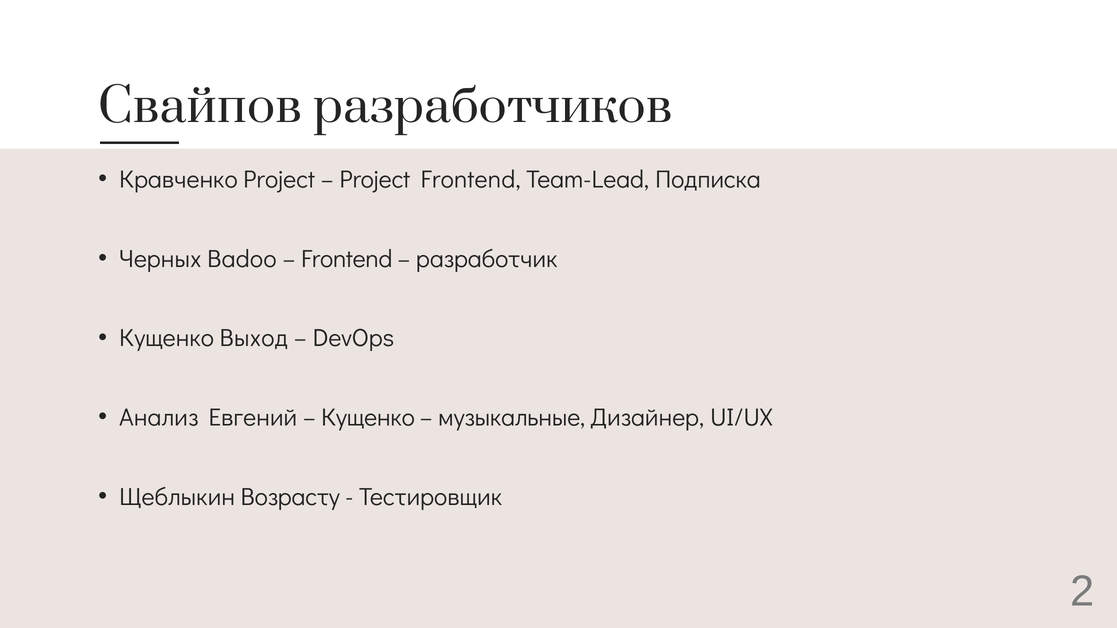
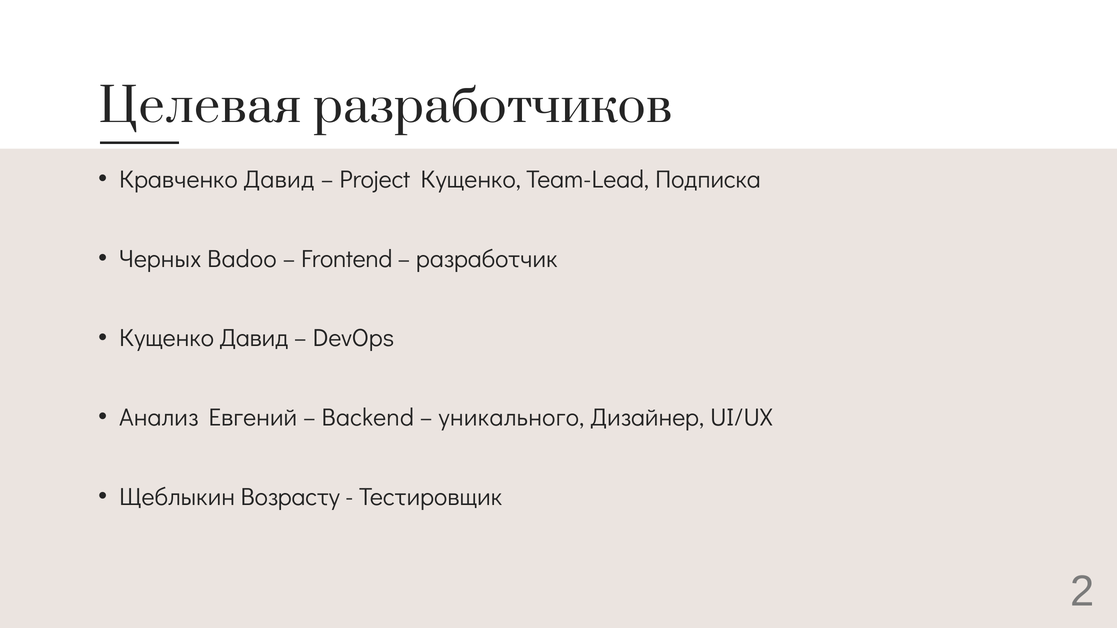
Свайпов: Свайпов -> Целевая (200, 107)
Кравченко Project: Project -> Давид (279, 180)
Project Frontend: Frontend -> Кущенко (471, 180)
Кущенко Выход: Выход -> Давид (254, 338)
Кущенко: Кущенко -> Backend (368, 418)
музыкальные: музыкальные -> уникального (511, 418)
